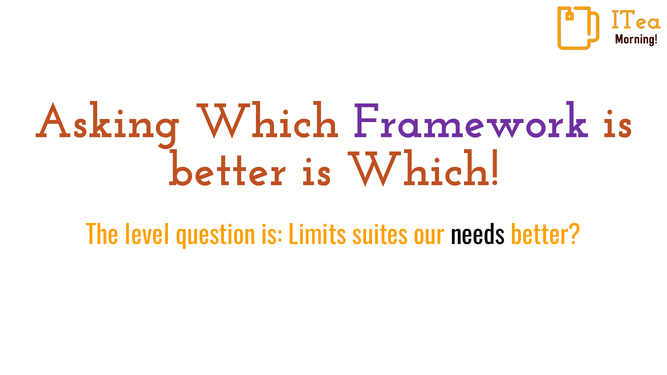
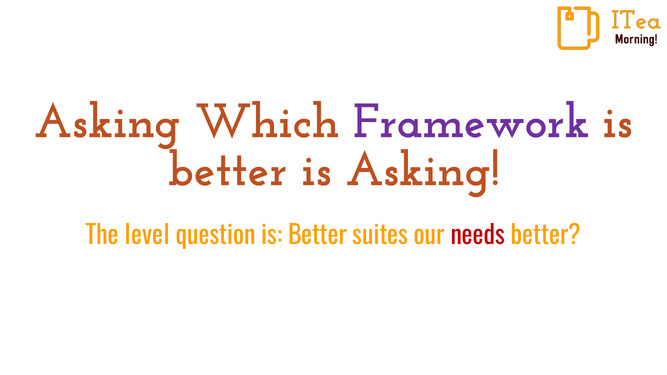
is Which: Which -> Asking (423, 169)
question is Limits: Limits -> Better (317, 236)
needs colour: black -> red (478, 236)
